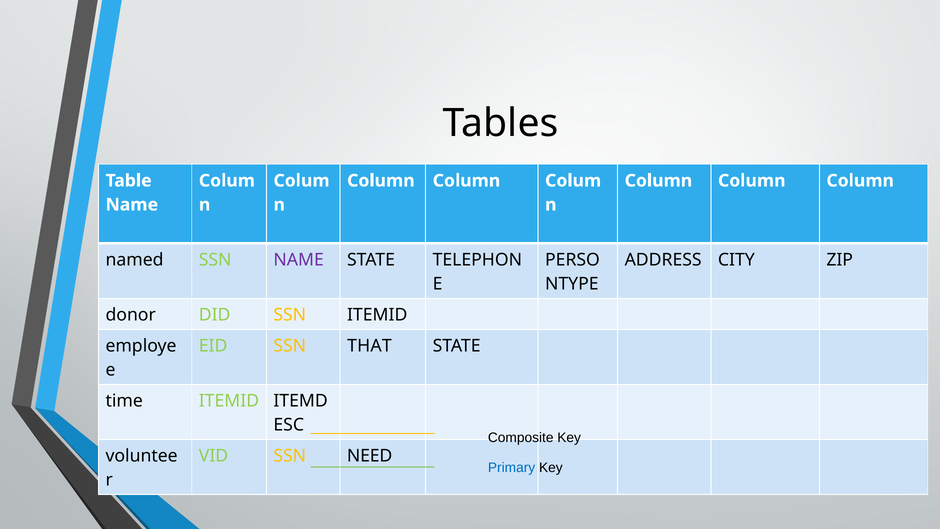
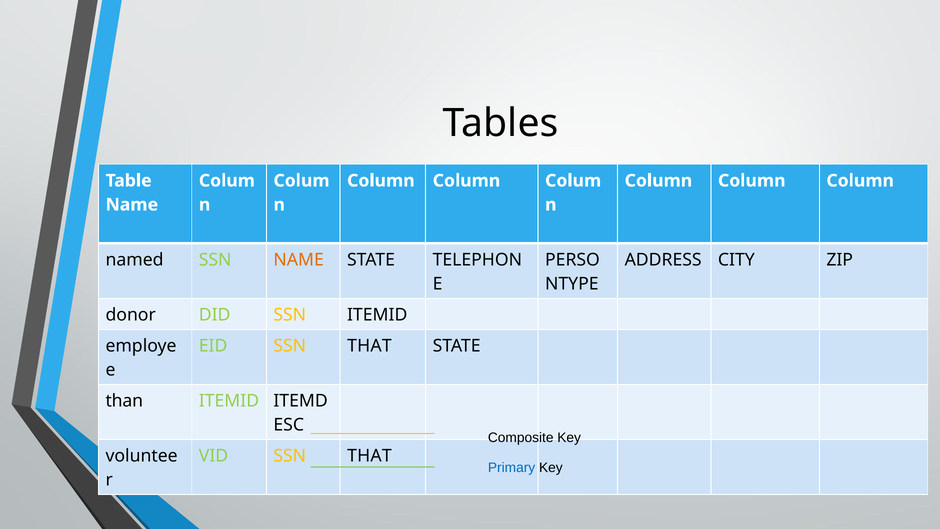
NAME colour: purple -> orange (299, 260)
time: time -> than (124, 401)
VID SSN NEED: NEED -> THAT (369, 456)
